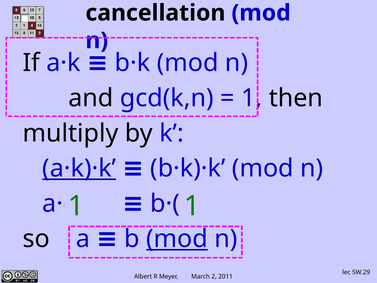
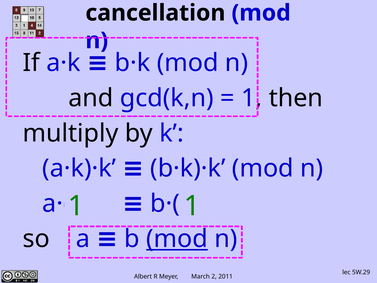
a·k)·k underline: present -> none (79, 168)
